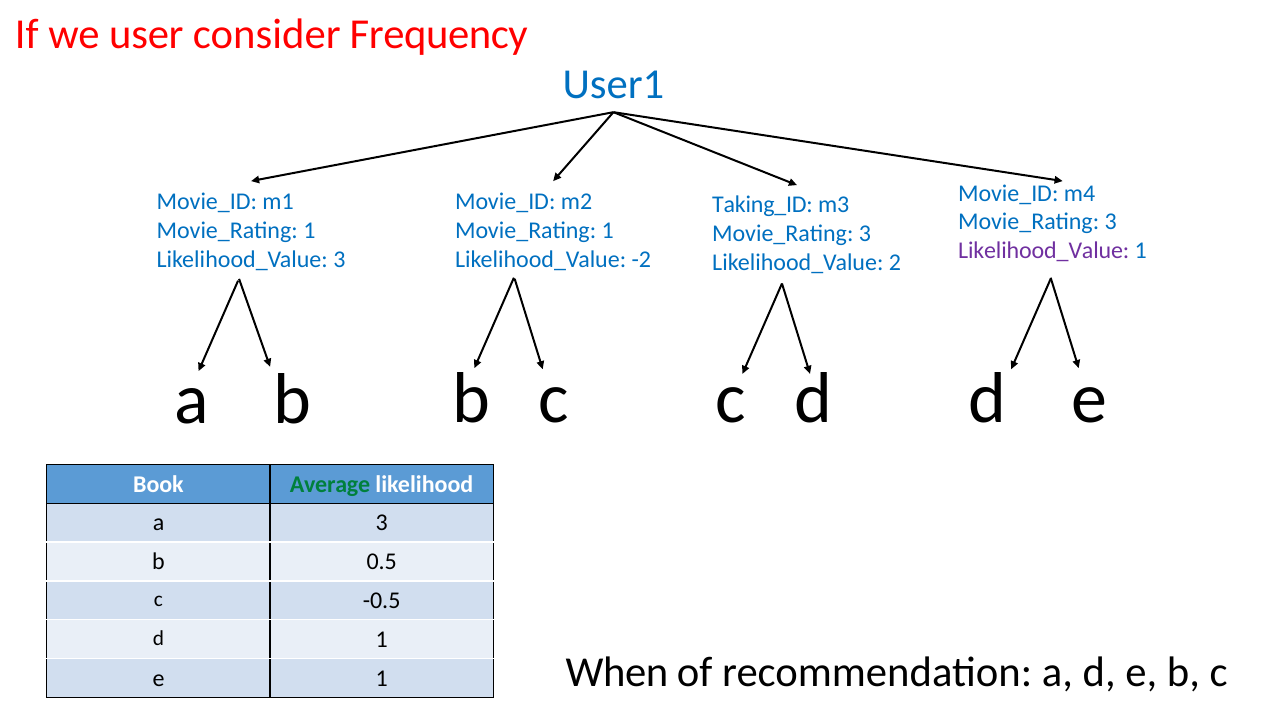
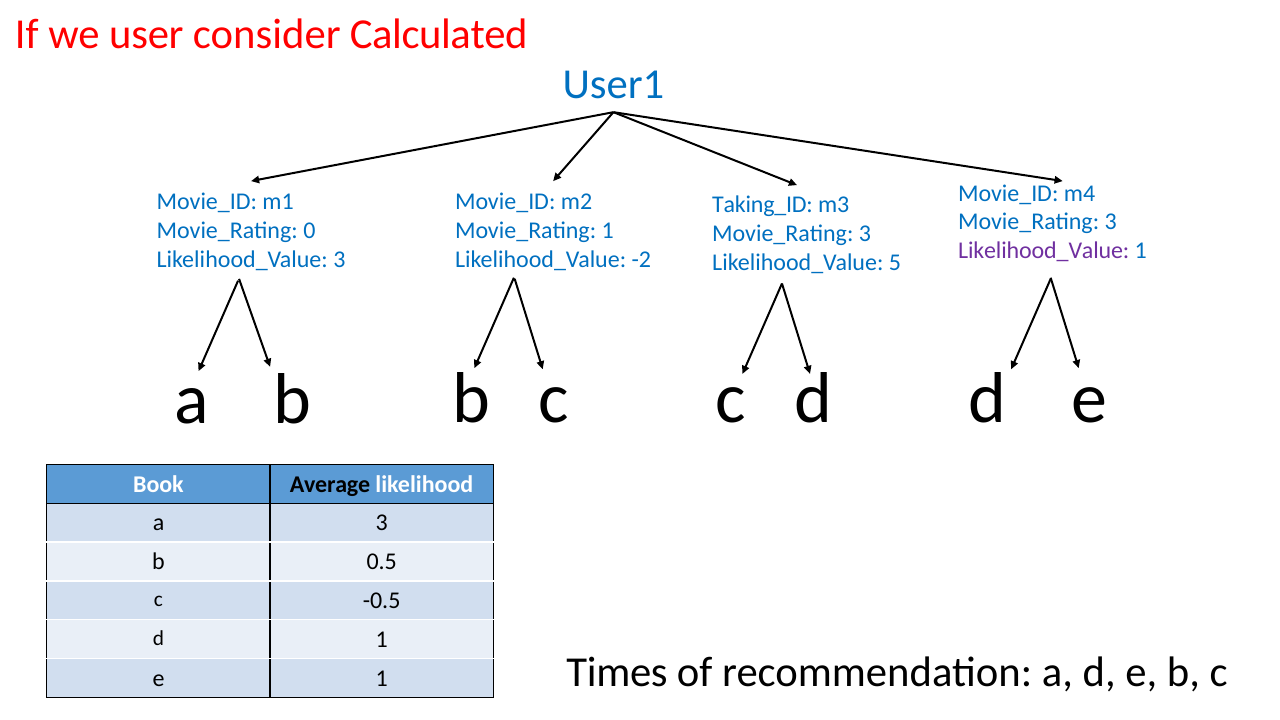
Frequency: Frequency -> Calculated (439, 35)
1: 1 -> 0 (309, 231)
2: 2 -> 5 (895, 262)
Average colour: green -> black (330, 484)
When: When -> Times (617, 672)
